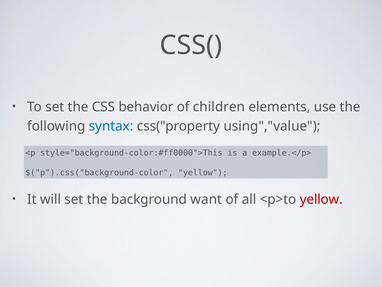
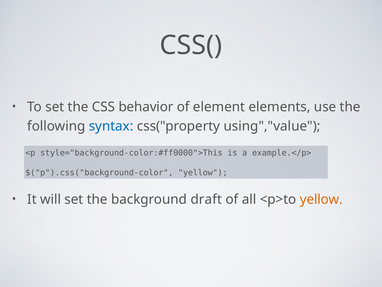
children: children -> element (219, 107)
want: want -> draft (206, 199)
yellow colour: red -> orange (321, 199)
